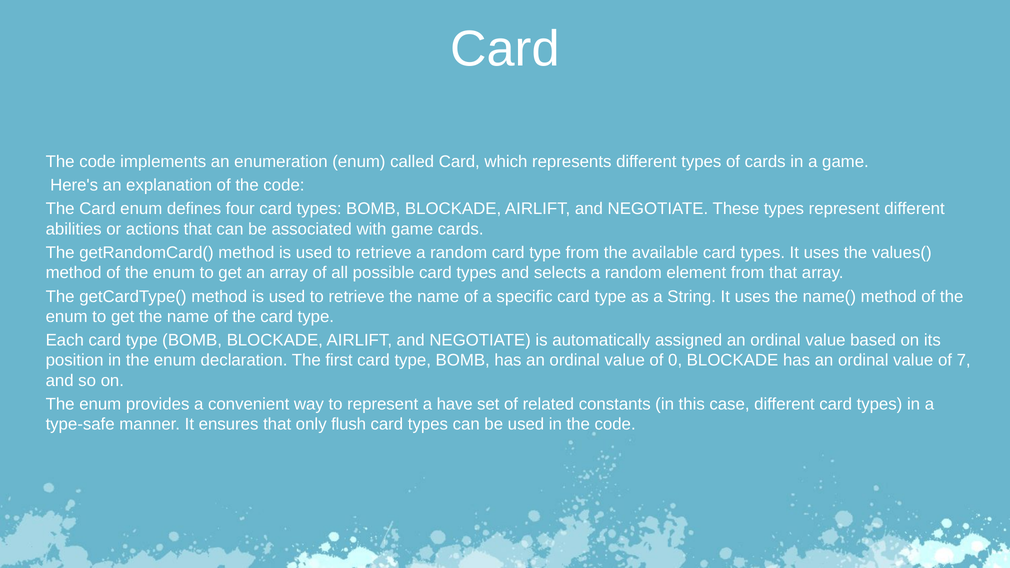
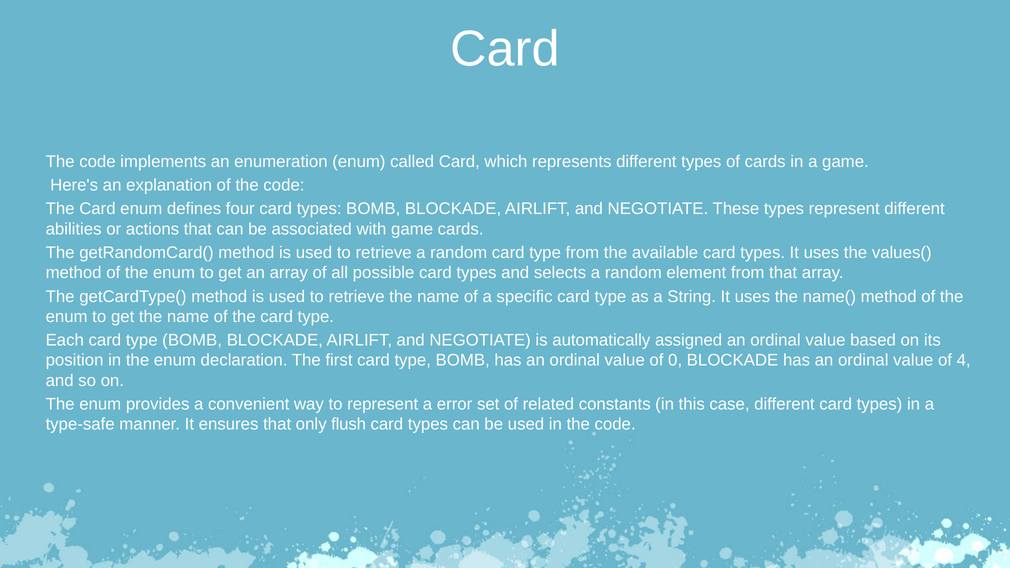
7: 7 -> 4 (964, 361)
have: have -> error (455, 404)
